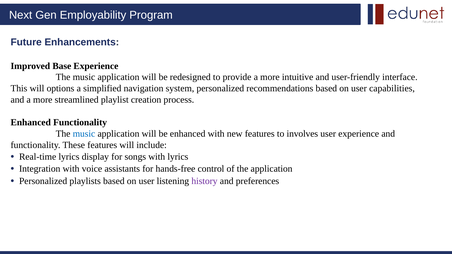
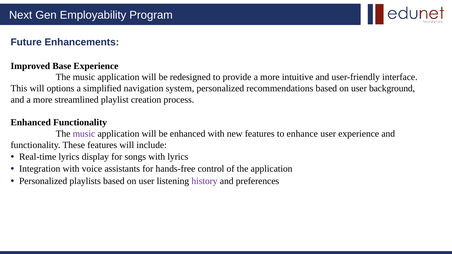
capabilities: capabilities -> background (392, 89)
music colour: blue -> purple (84, 134)
involves: involves -> enhance (302, 134)
